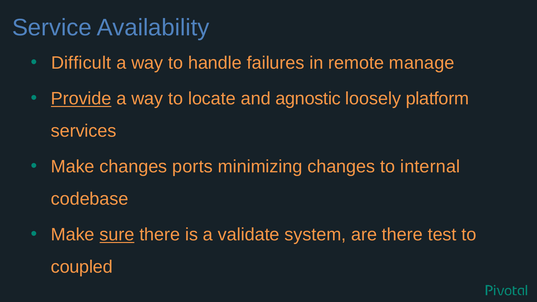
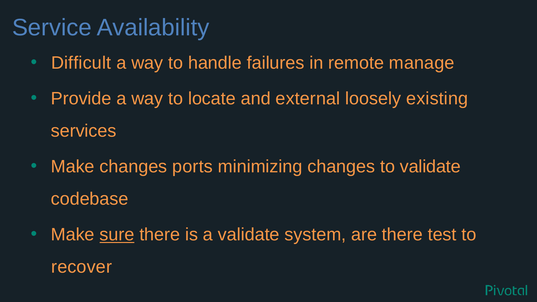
Provide underline: present -> none (81, 99)
agnostic: agnostic -> external (308, 99)
platform: platform -> existing (437, 99)
to internal: internal -> validate (430, 167)
coupled: coupled -> recover (82, 267)
